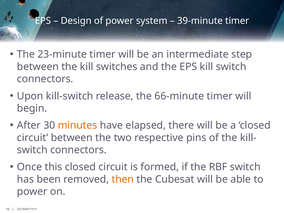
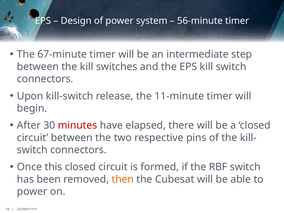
39-minute: 39-minute -> 56-minute (200, 21)
23-minute: 23-minute -> 67-minute (62, 54)
66-minute: 66-minute -> 11-minute (179, 96)
minutes colour: orange -> red (78, 125)
